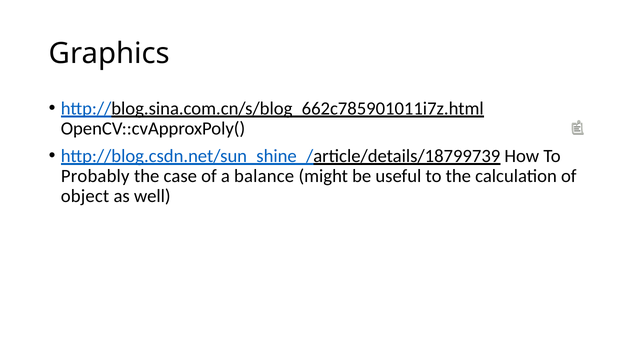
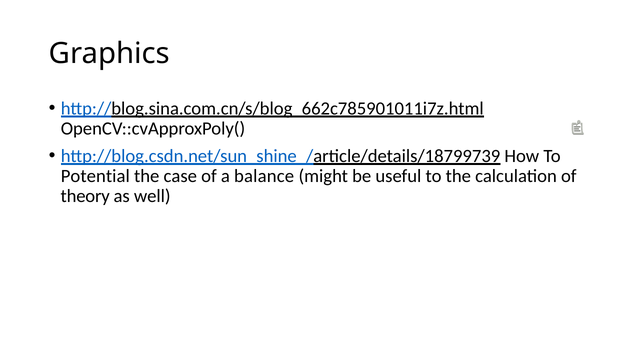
Probably: Probably -> Potential (95, 176)
object: object -> theory (85, 196)
